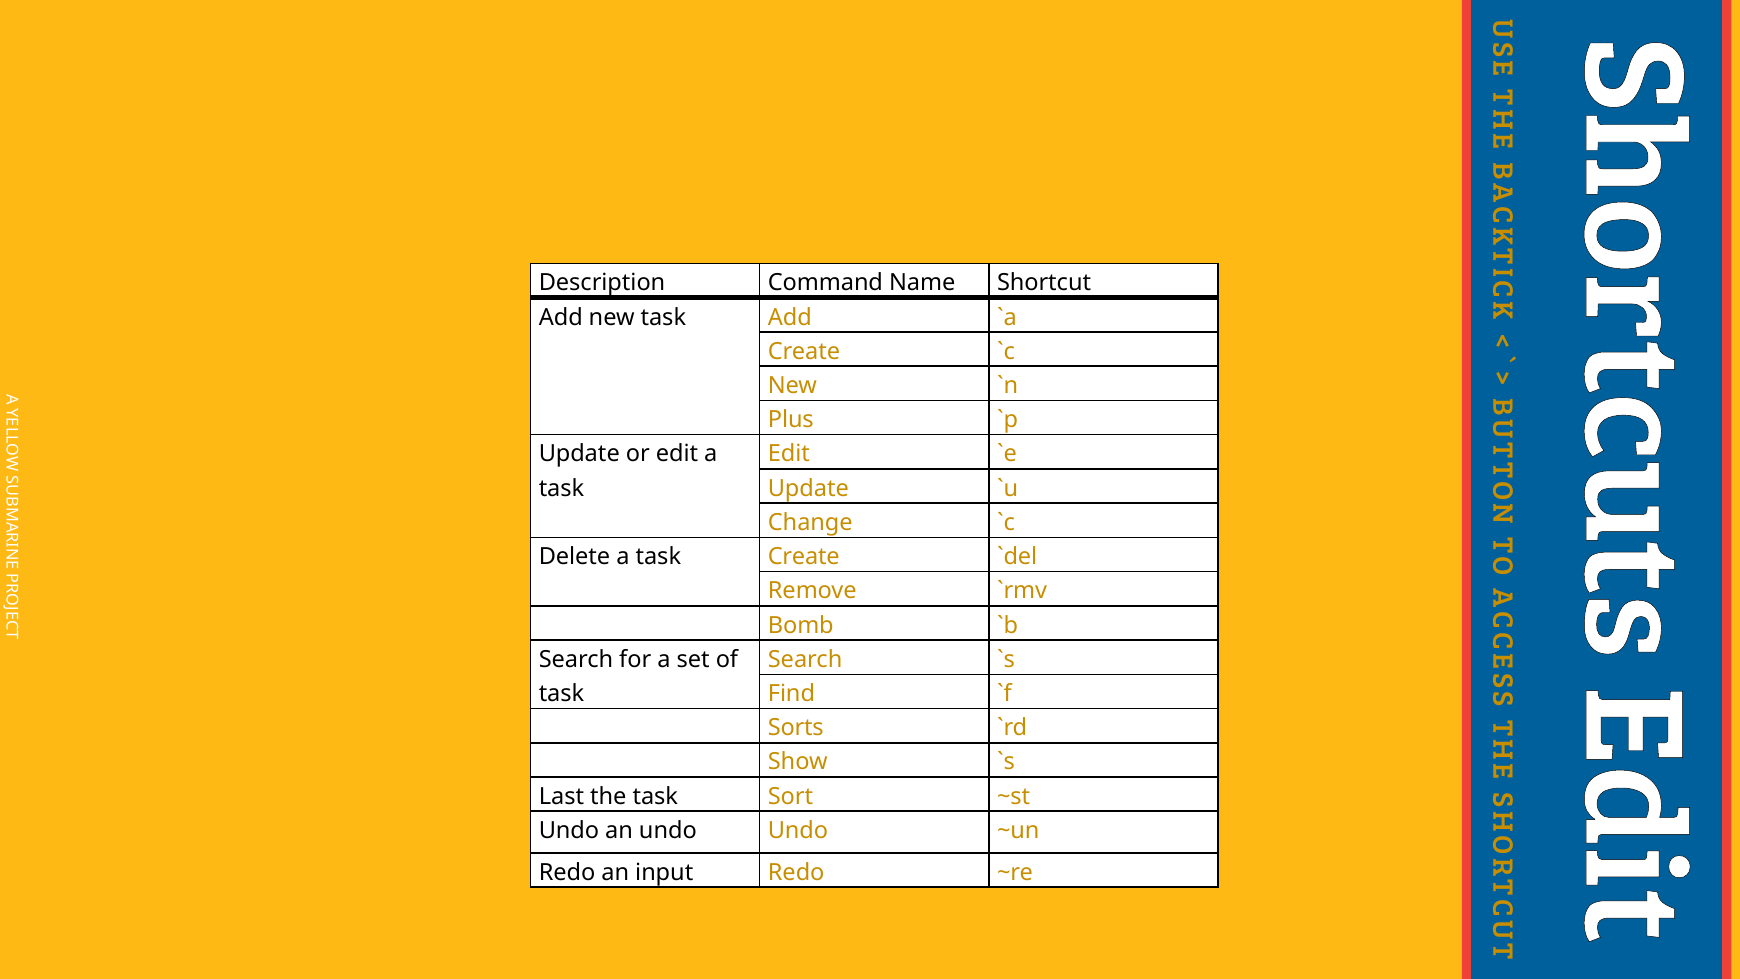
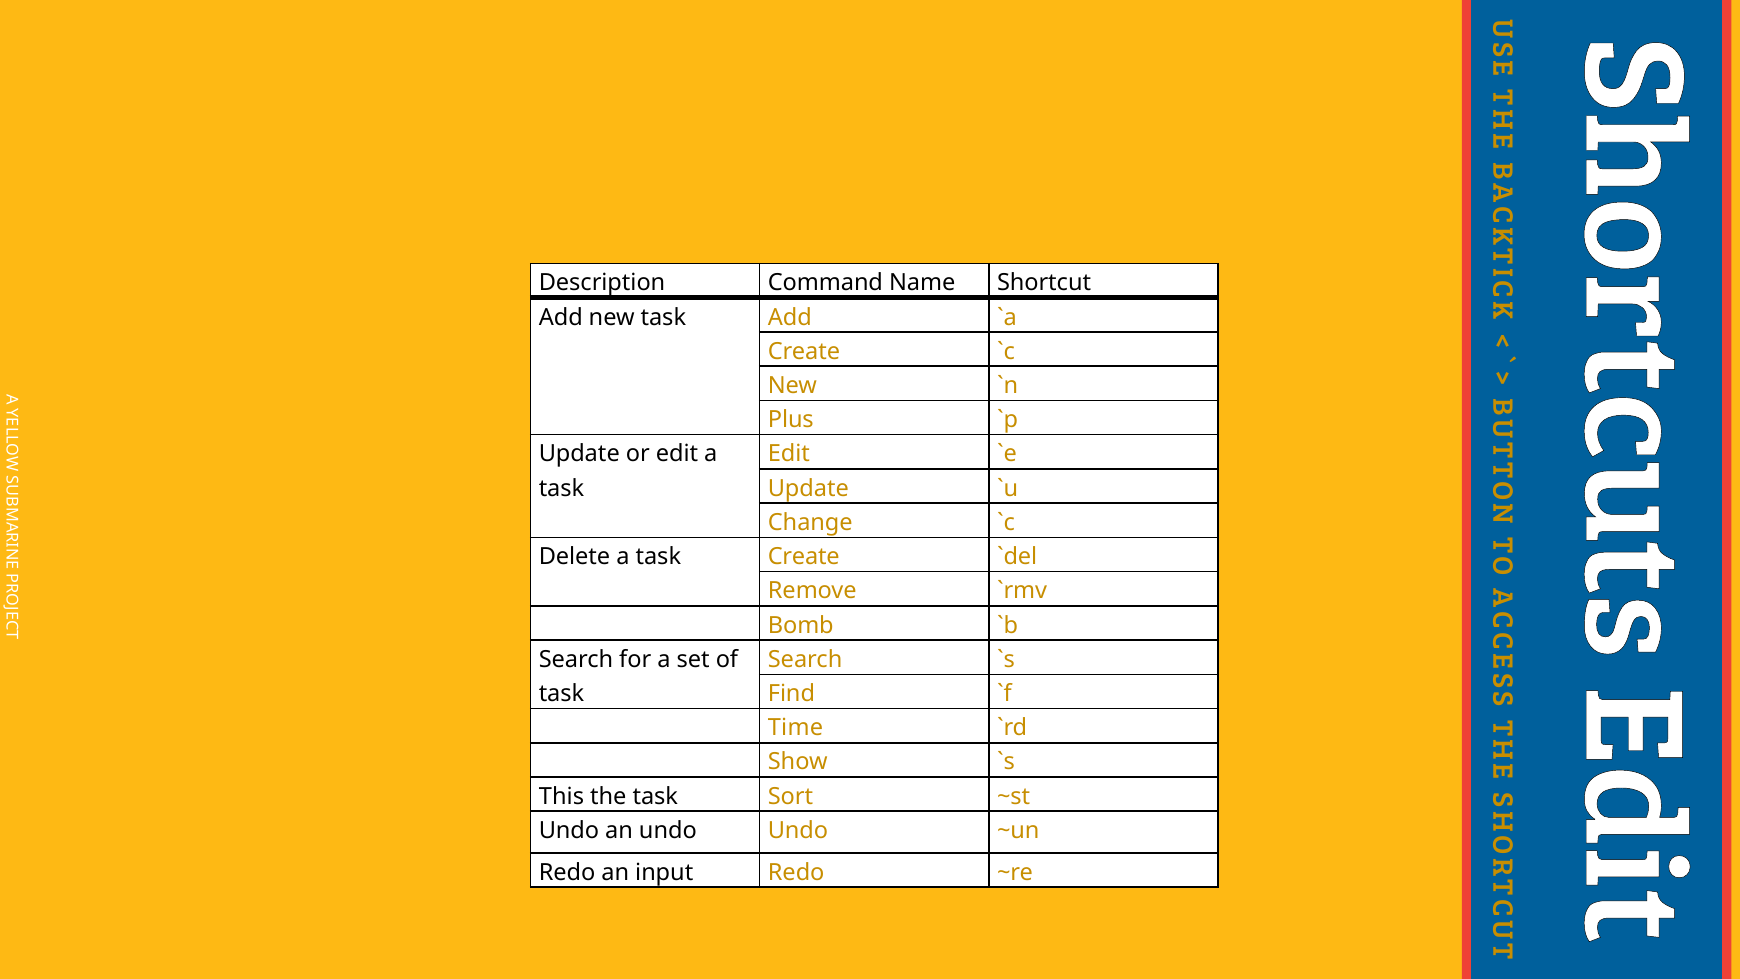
Sorts: Sorts -> Time (795, 728)
Last: Last -> This (561, 796)
